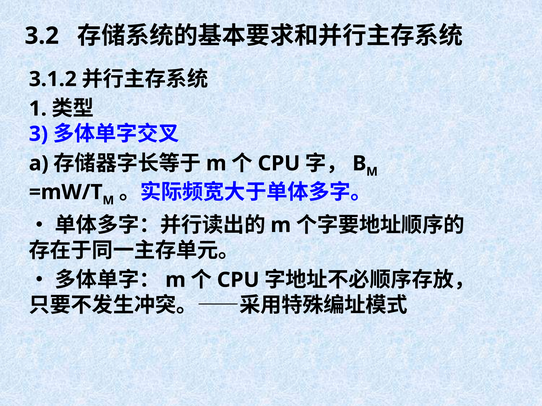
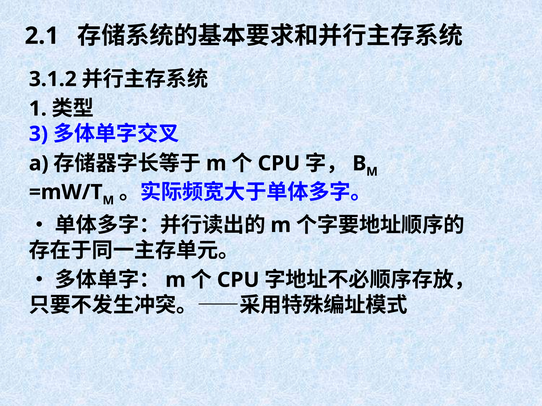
3.2: 3.2 -> 2.1 (42, 36)
